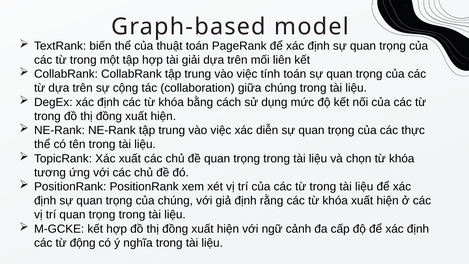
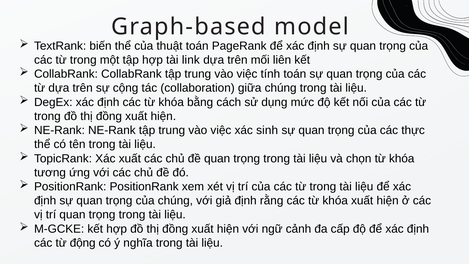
giải: giải -> link (191, 60)
diễn: diễn -> sinh (267, 130)
